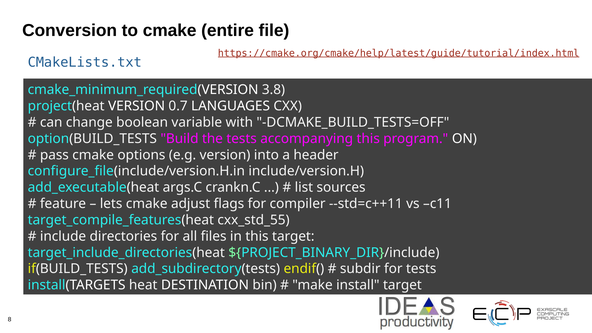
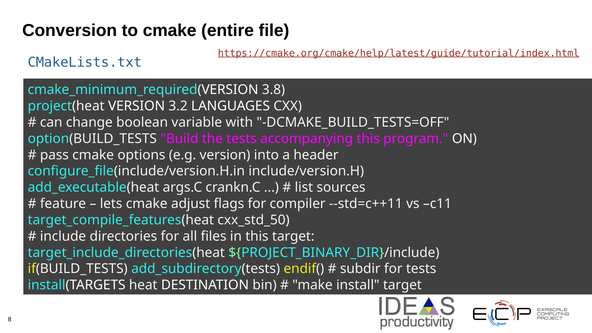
0.7: 0.7 -> 3.2 (178, 106)
cxx_std_55: cxx_std_55 -> cxx_std_50 (254, 220)
